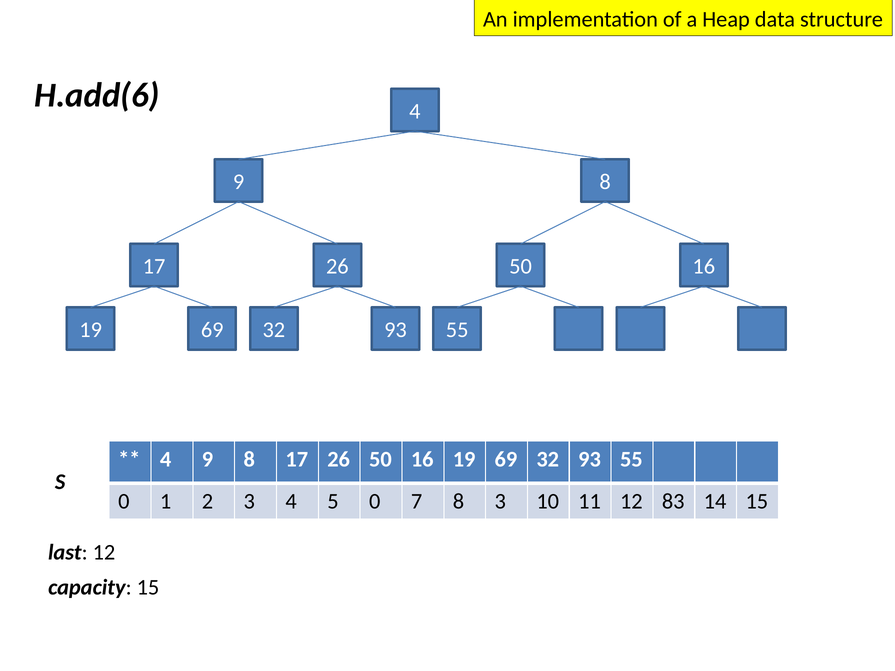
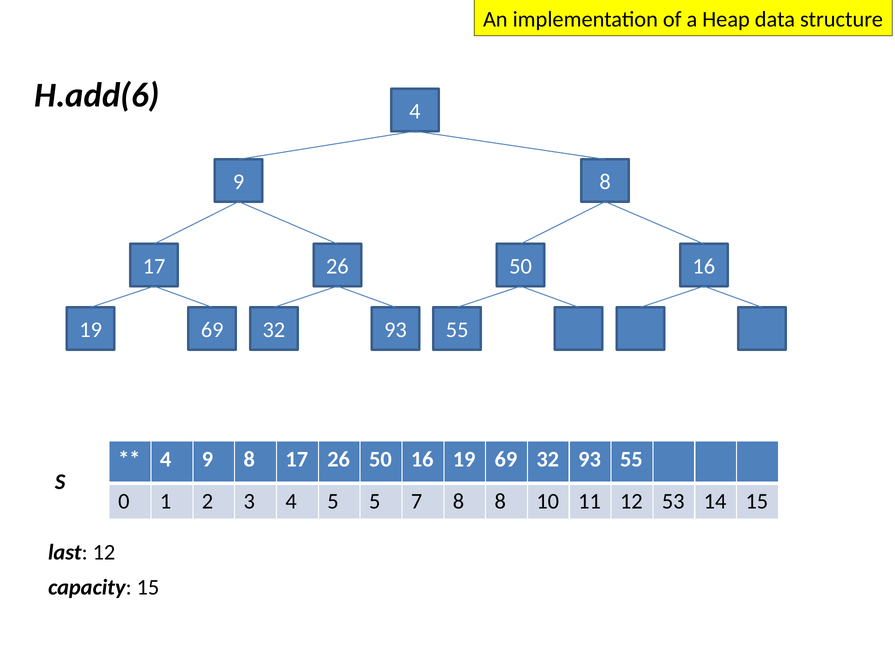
5 0: 0 -> 5 (375, 502)
8 3: 3 -> 8 (500, 502)
83: 83 -> 53 (673, 502)
